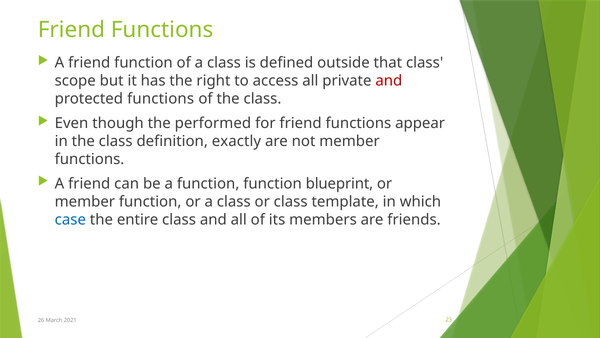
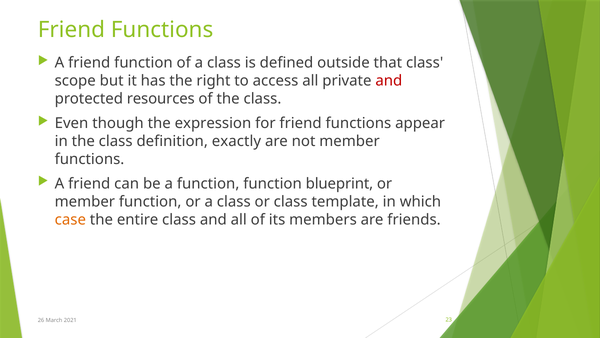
protected functions: functions -> resources (161, 99)
performed: performed -> expression (213, 123)
case colour: blue -> orange (70, 219)
